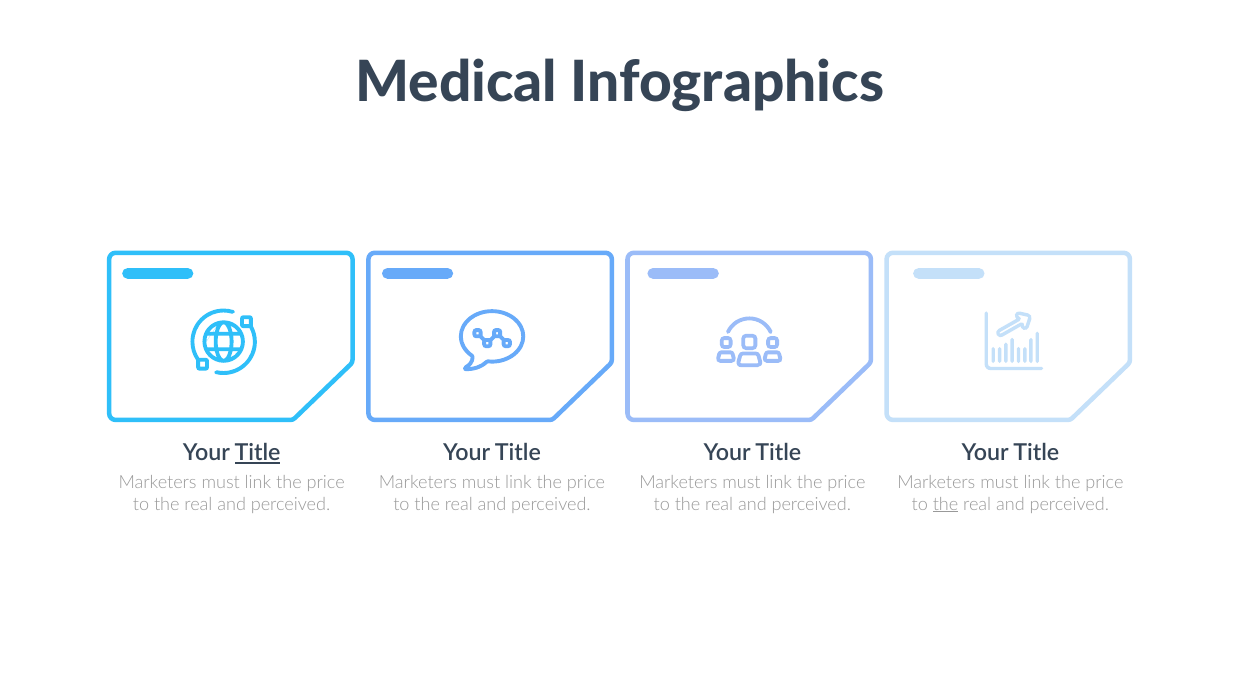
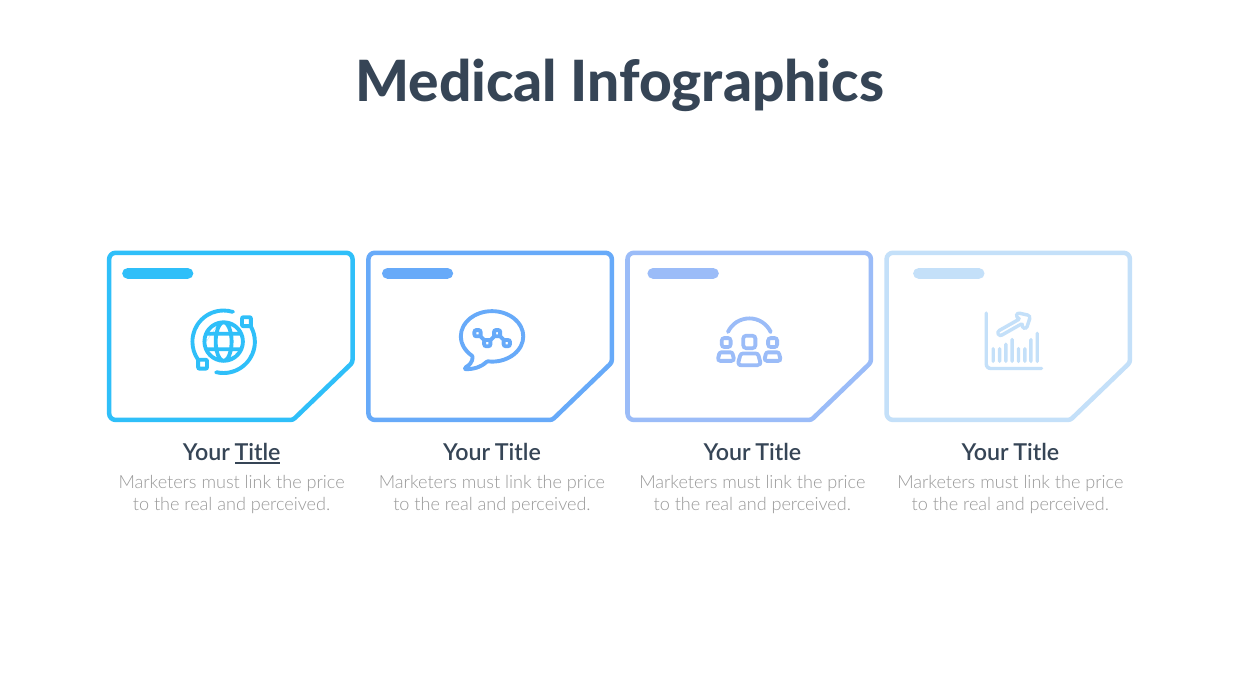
the underline: present -> none (946, 504)
